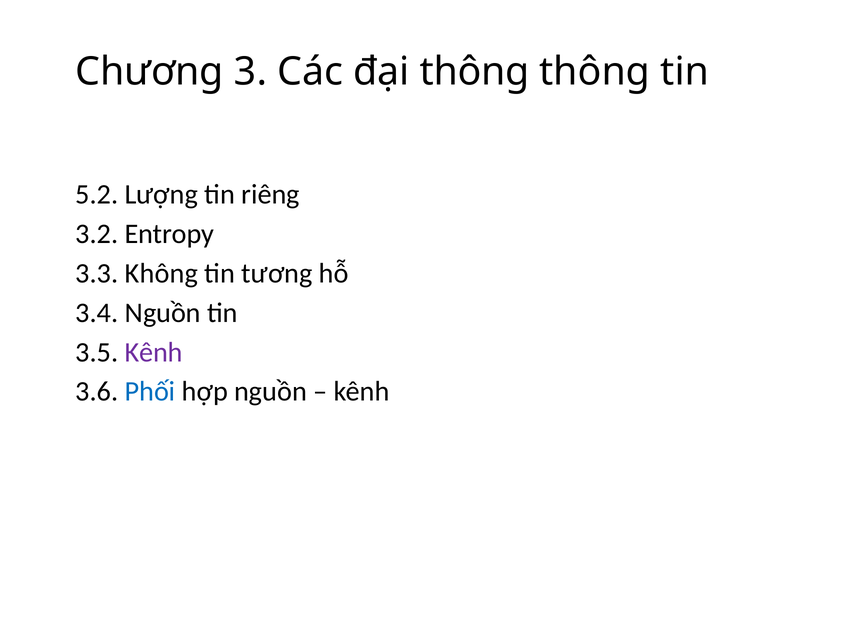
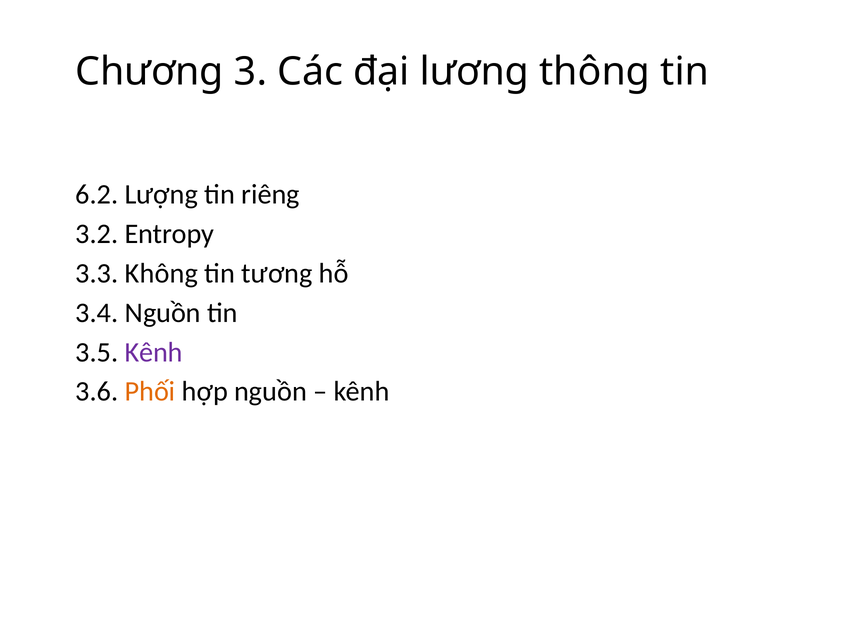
đại thông: thông -> lương (474, 72)
5.2: 5.2 -> 6.2 (97, 194)
Phối colour: blue -> orange (150, 392)
